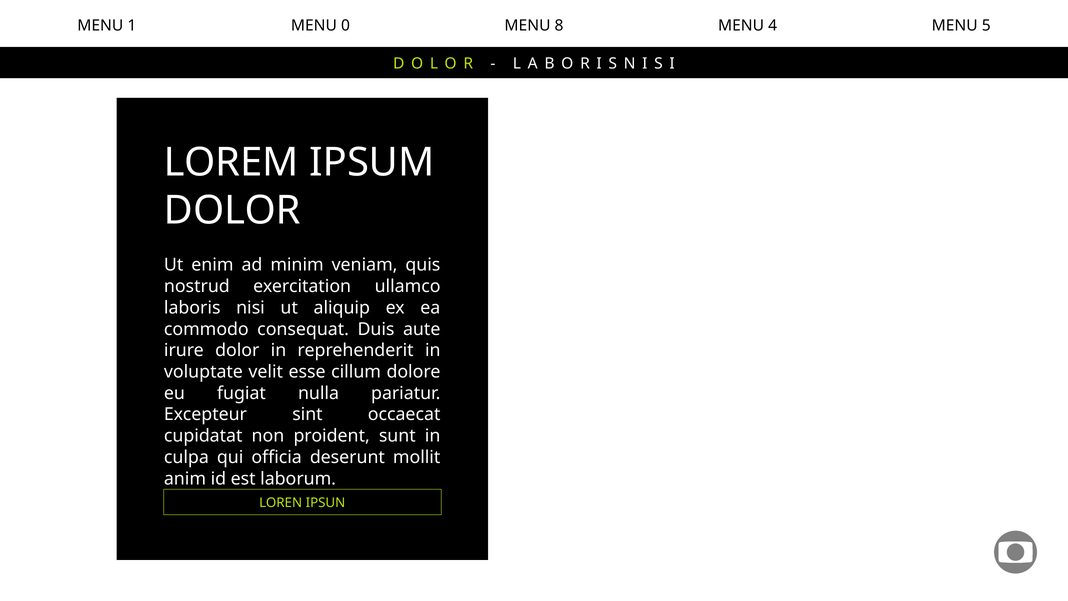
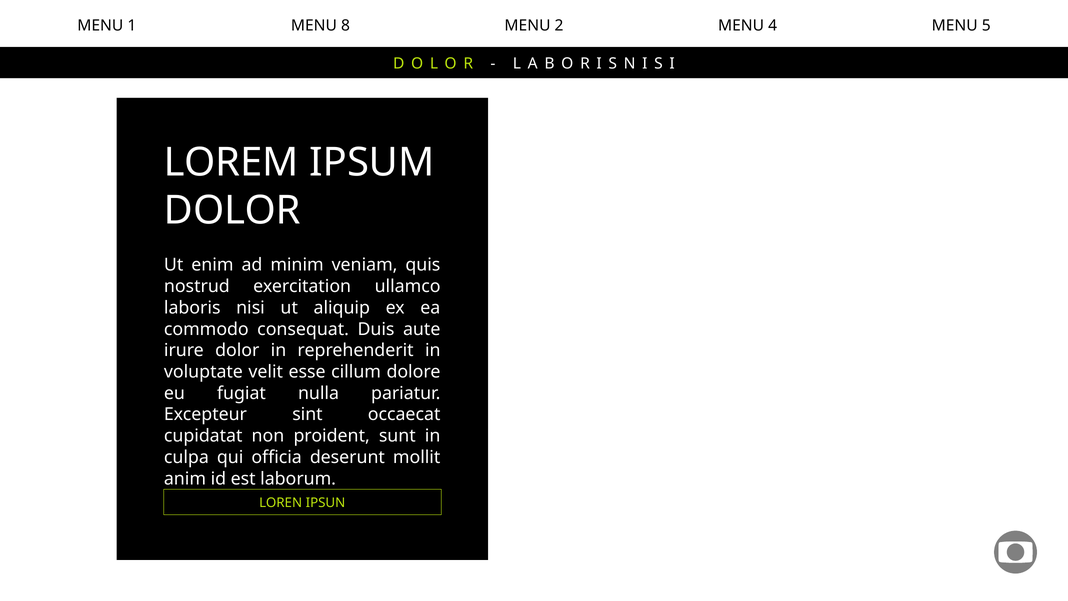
0: 0 -> 8 (345, 25)
8: 8 -> 2 (559, 25)
